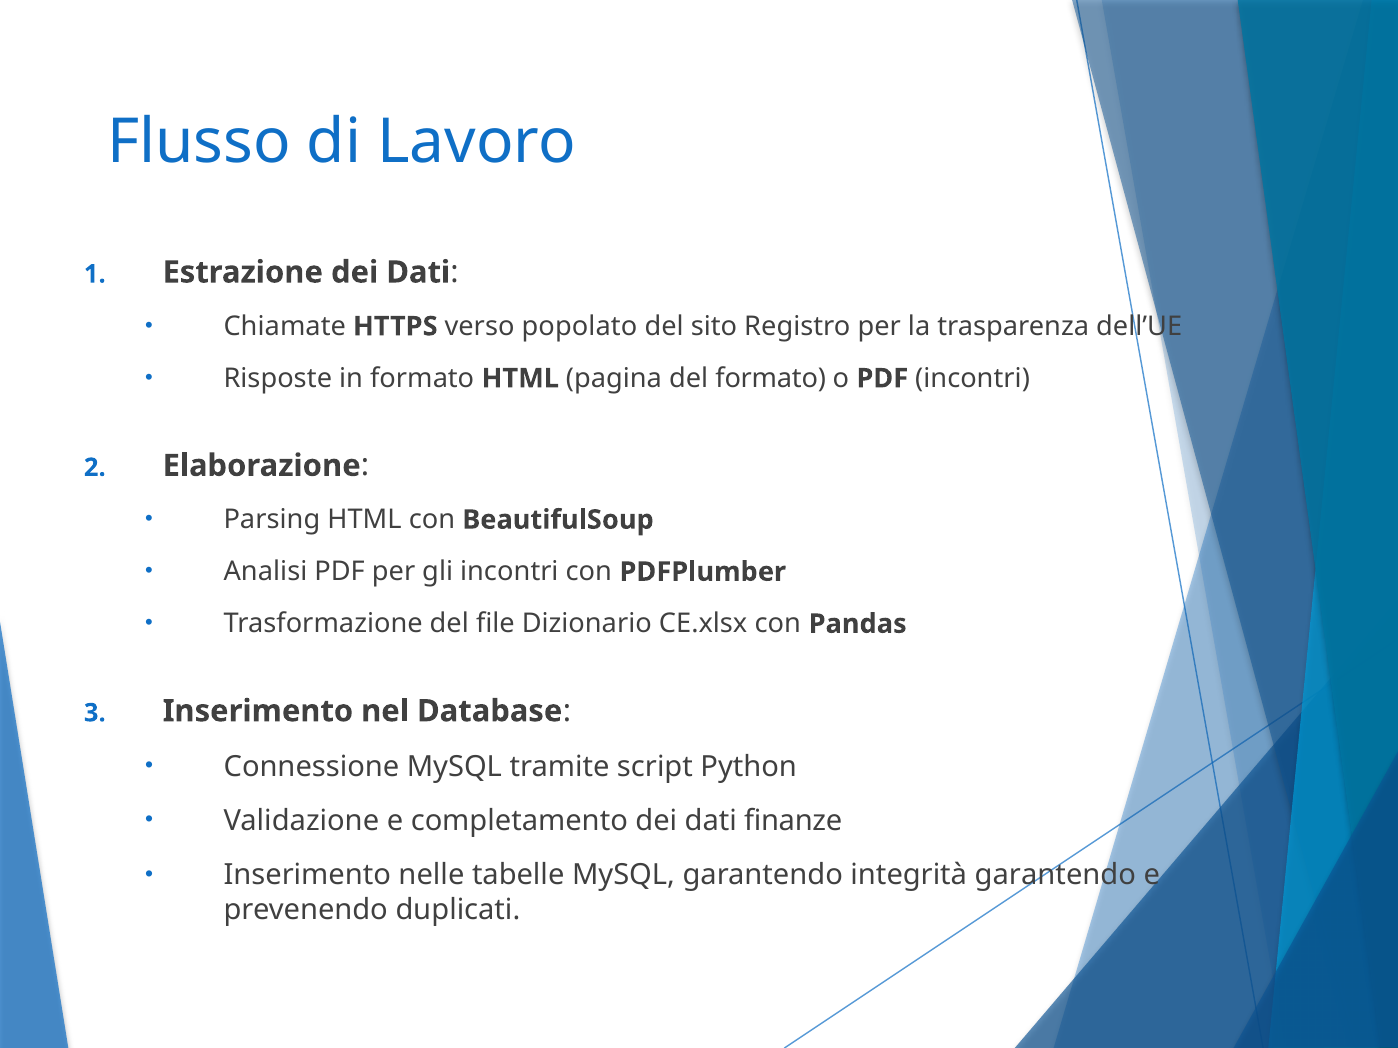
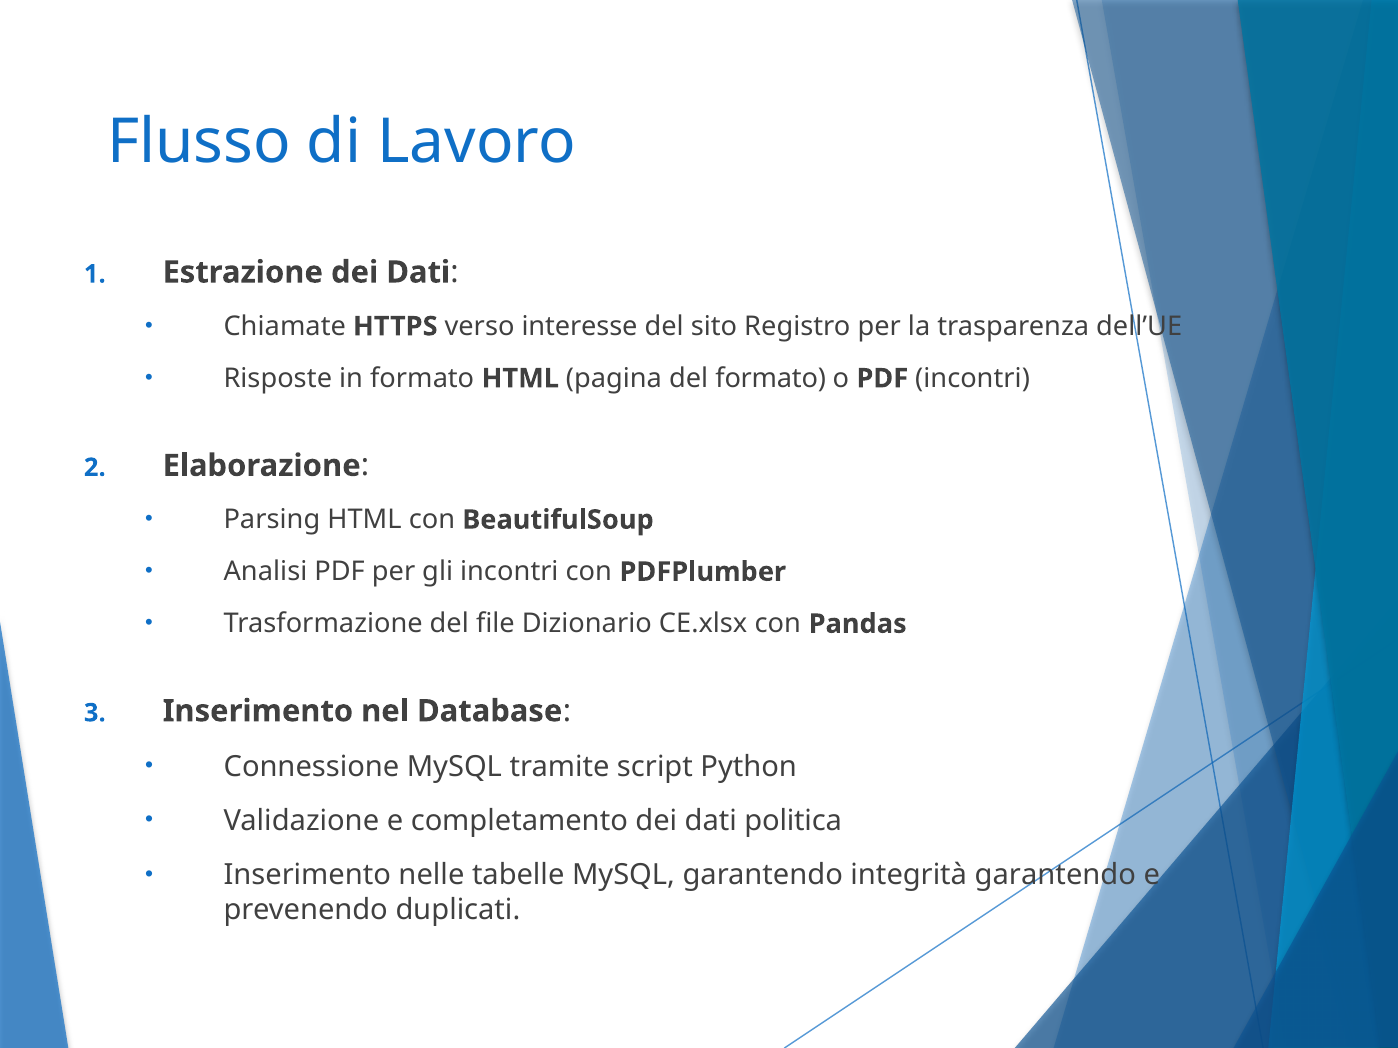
popolato: popolato -> interesse (580, 327)
finanze: finanze -> politica (793, 821)
